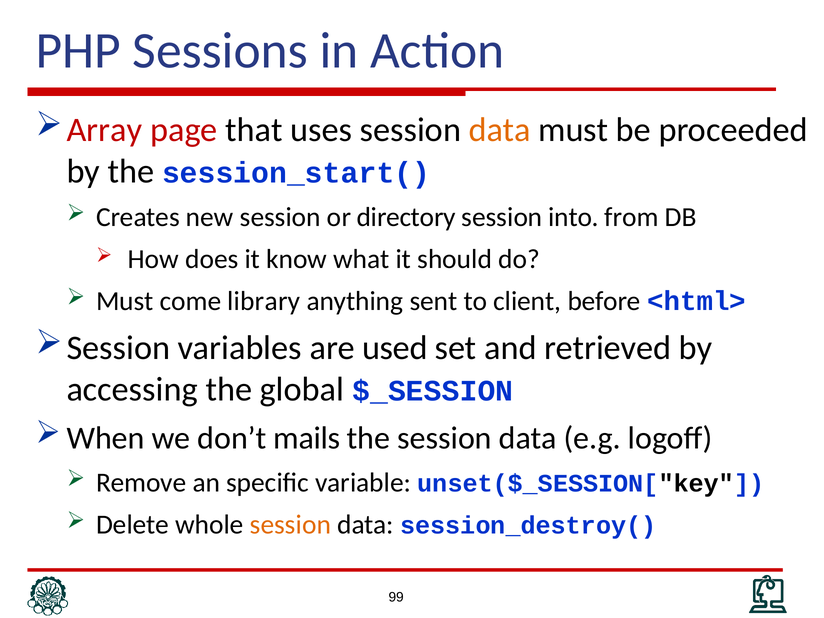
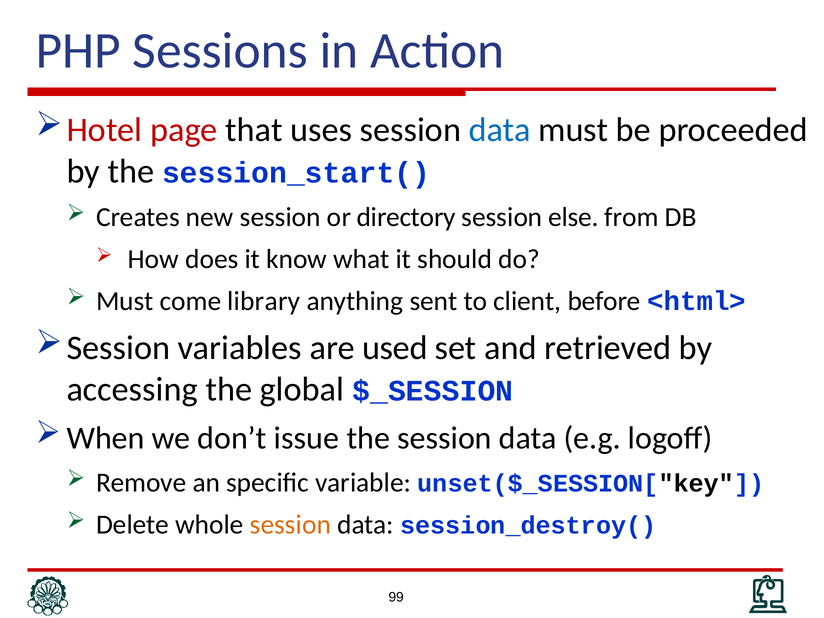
Array: Array -> Hotel (104, 130)
data colour: orange -> blue (500, 130)
into: into -> else (574, 217)
mails: mails -> issue (307, 438)
